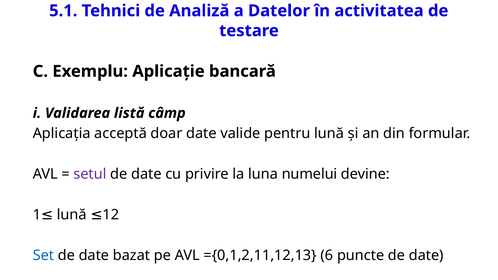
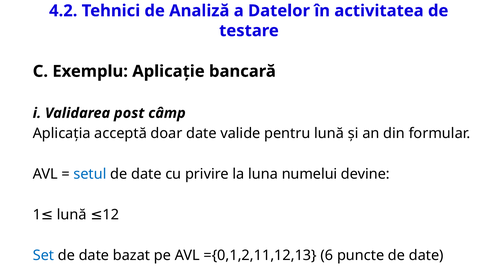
5.1: 5.1 -> 4.2 (63, 11)
listă: listă -> post (129, 113)
setul colour: purple -> blue (90, 174)
